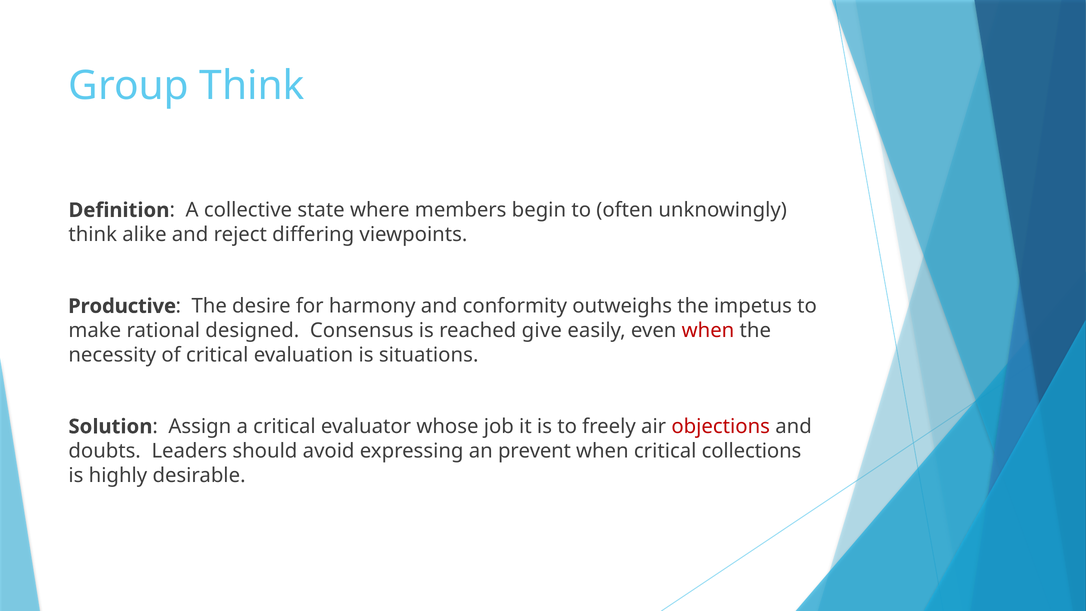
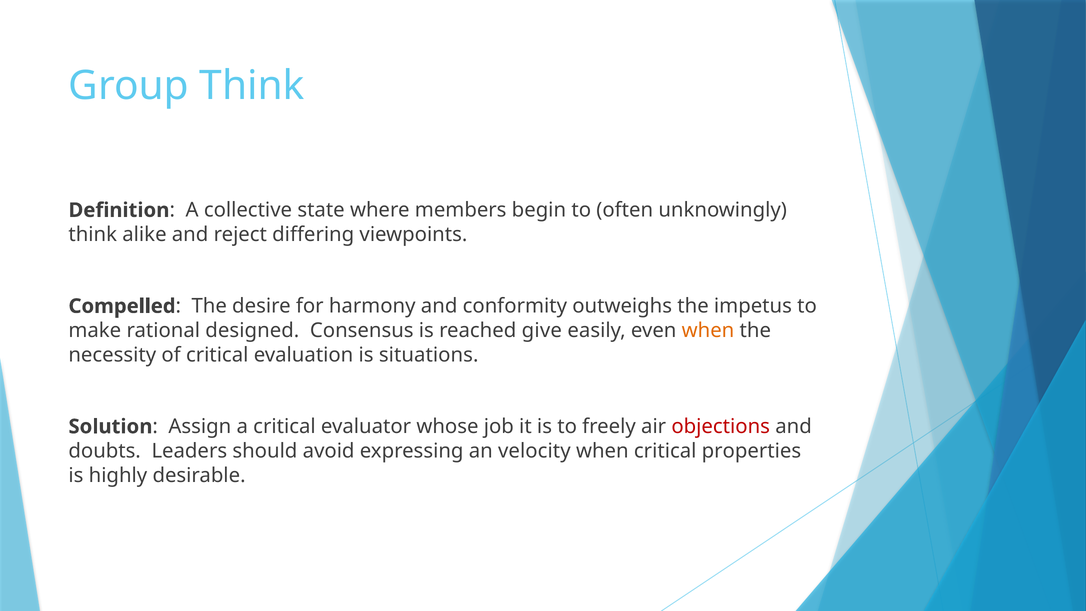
Productive: Productive -> Compelled (122, 306)
when colour: red -> orange (708, 331)
prevent: prevent -> velocity (534, 451)
collections: collections -> properties (751, 451)
